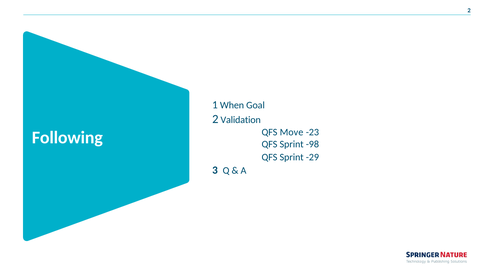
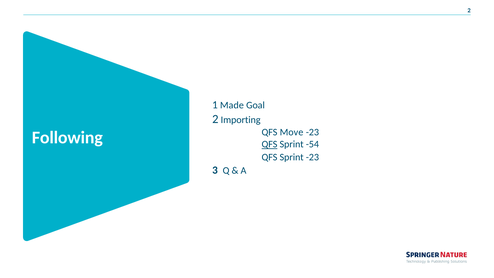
When: When -> Made (232, 105)
Validation: Validation -> Importing (241, 120)
QFS underline: none -> present (270, 144)
-98: -98 -> -54 (312, 144)
Sprint -29: -29 -> -23 (312, 157)
